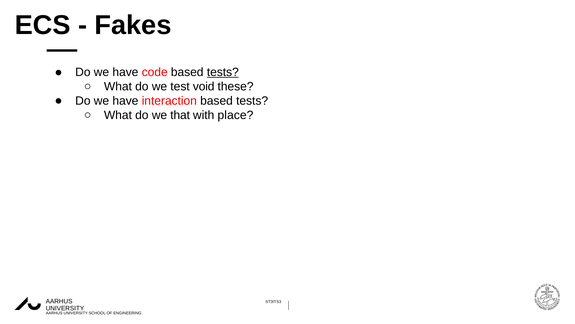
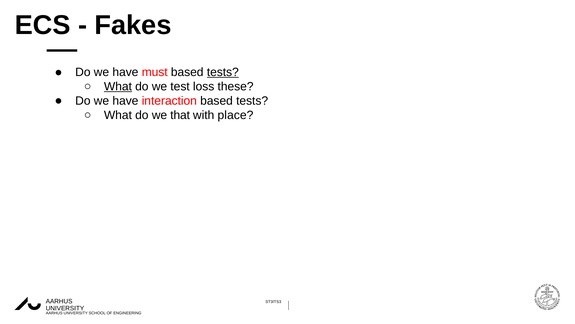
code: code -> must (155, 72)
What underline: none -> present (118, 86)
void: void -> loss (204, 86)
